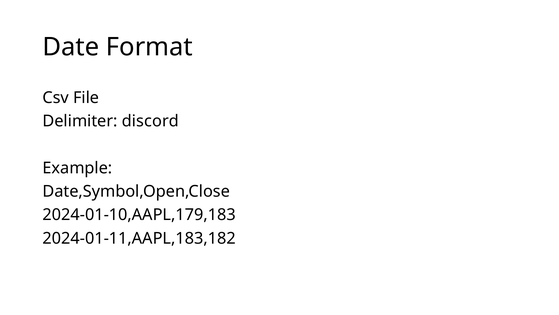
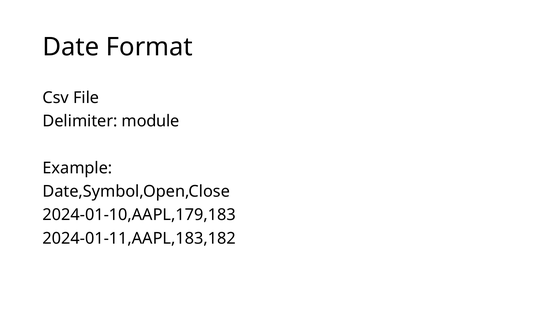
discord: discord -> module (151, 121)
